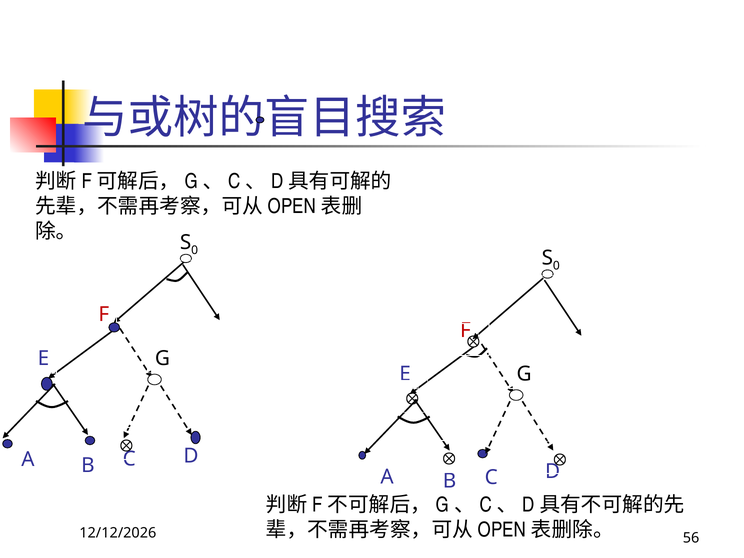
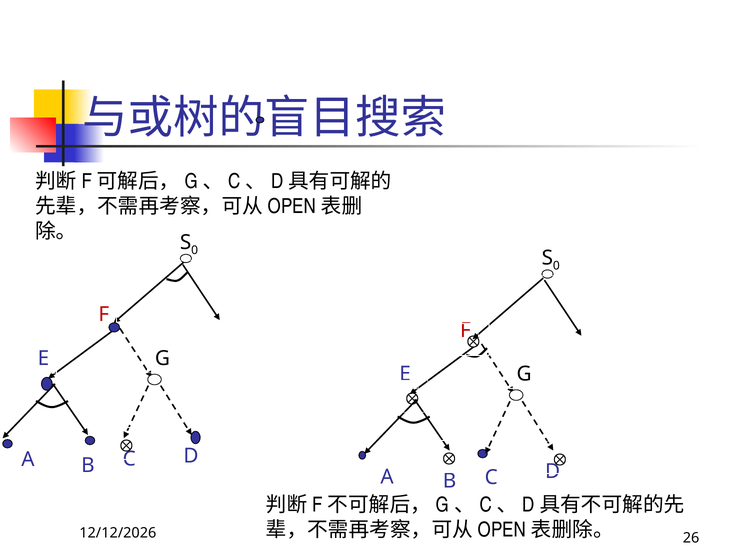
56: 56 -> 26 (691, 538)
